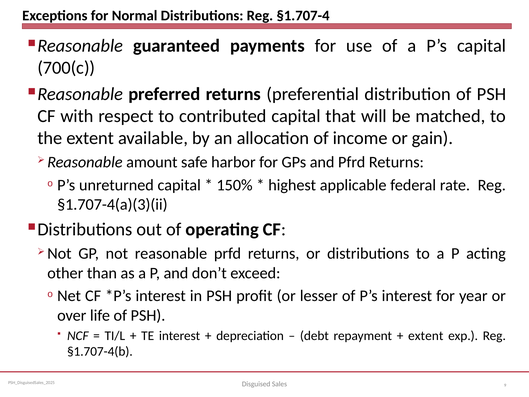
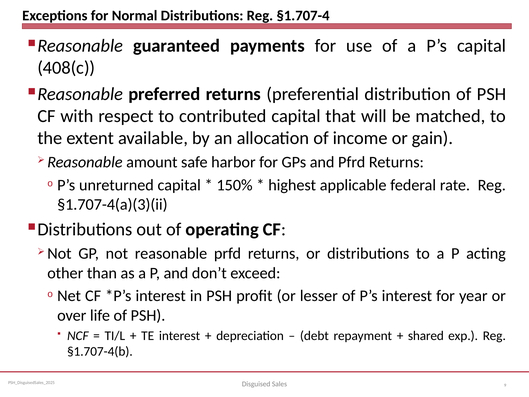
700(c: 700(c -> 408(c (66, 68)
extent: extent -> shared (426, 336)
